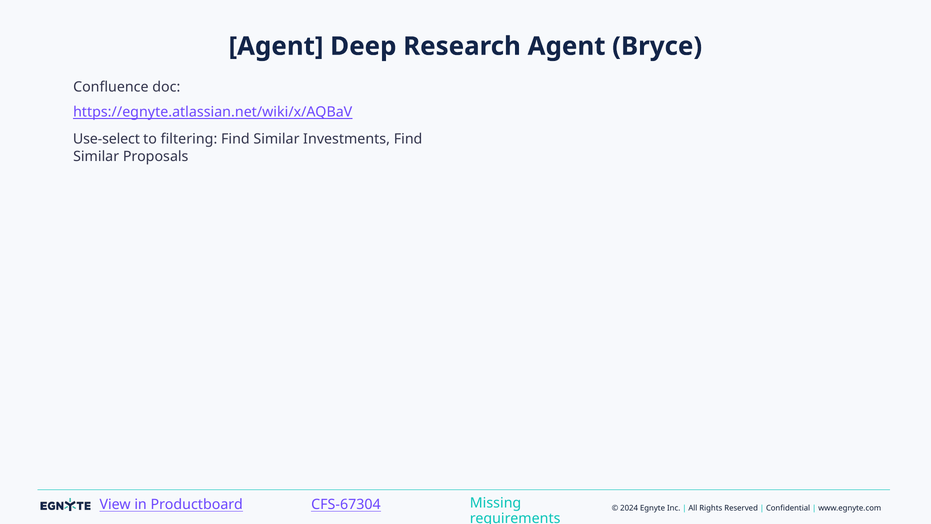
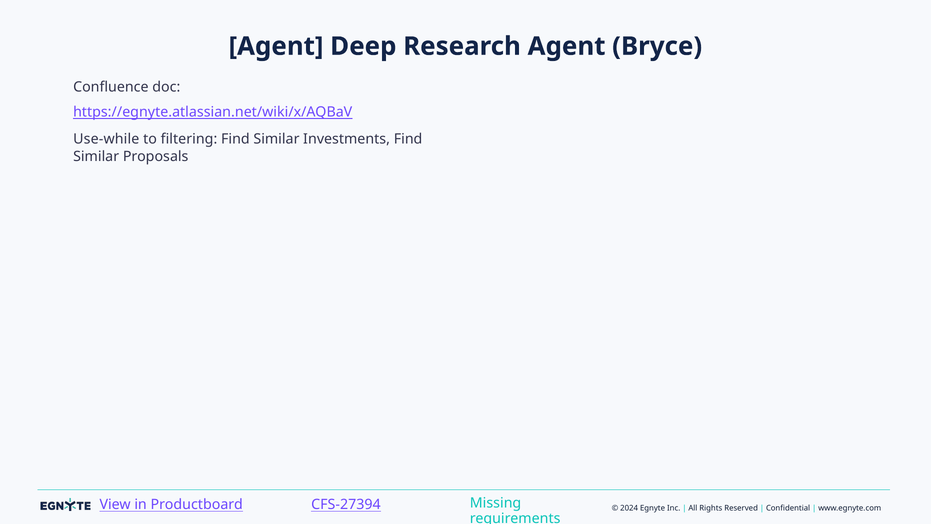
Use-select: Use-select -> Use-while (106, 139)
CFS-67304: CFS-67304 -> CFS-27394 (346, 504)
